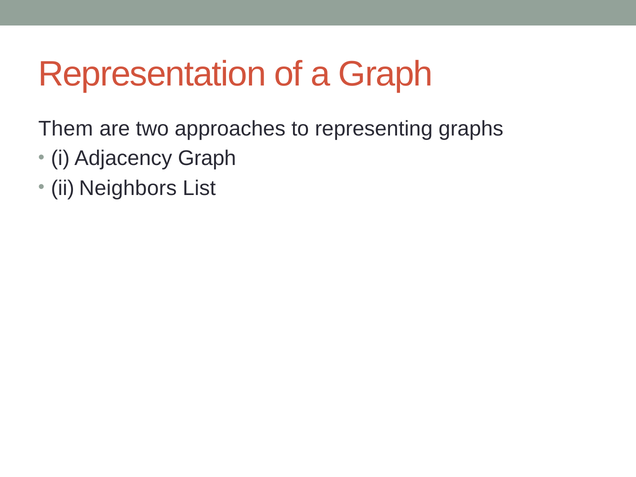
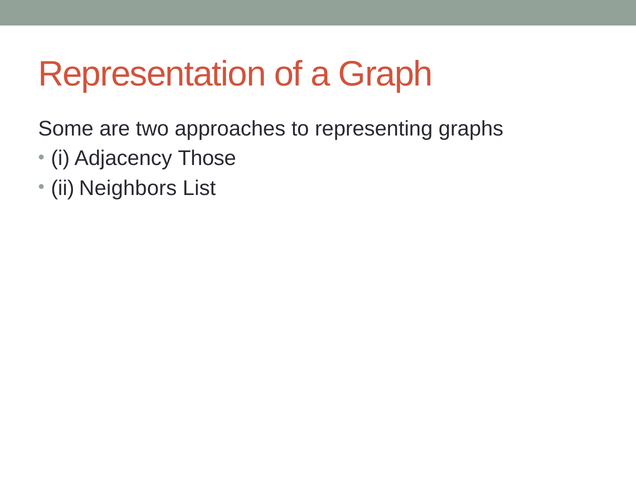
Them: Them -> Some (66, 129)
Adjacency Graph: Graph -> Those (207, 158)
